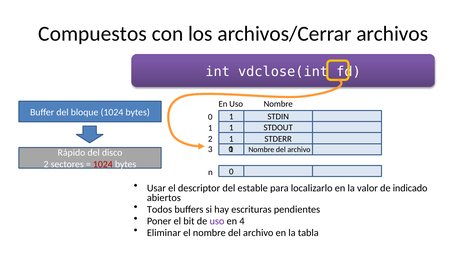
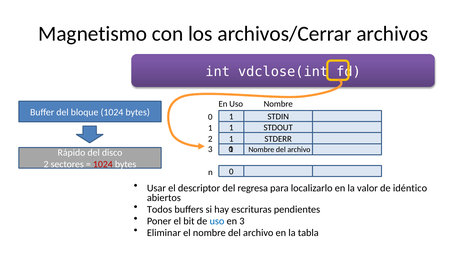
Compuestos: Compuestos -> Magnetismo (93, 34)
estable: estable -> regresa (253, 189)
indicado: indicado -> idéntico (410, 189)
uso colour: purple -> blue (217, 222)
en 4: 4 -> 3 (242, 222)
